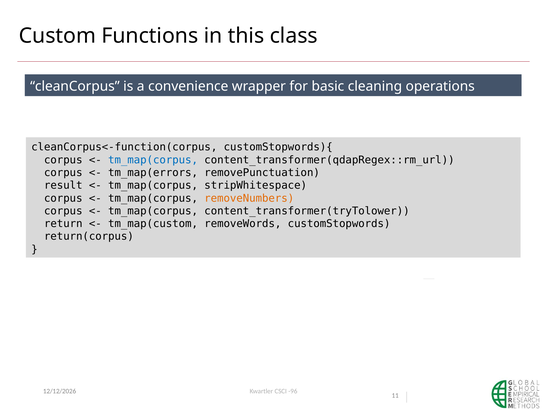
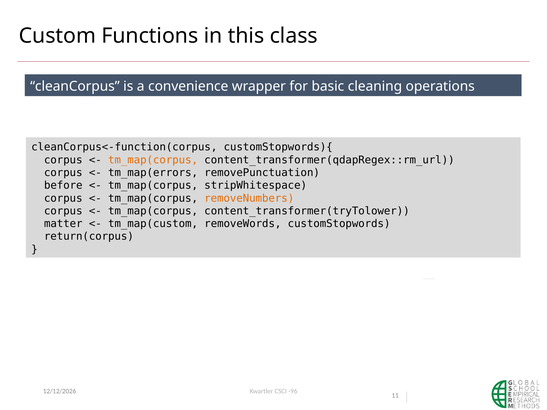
tm_map(corpus colour: blue -> orange (153, 160)
result: result -> before (63, 186)
return: return -> matter (63, 224)
